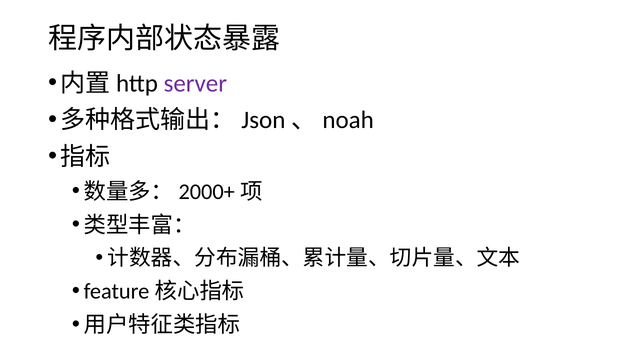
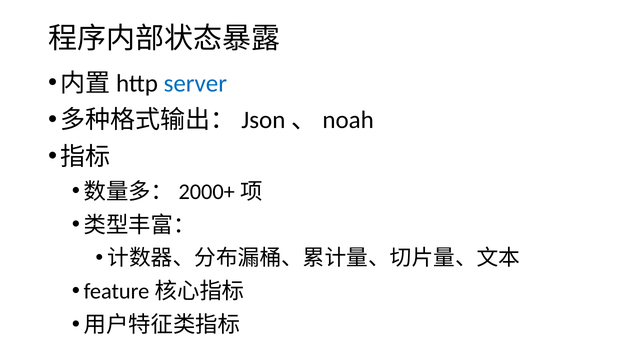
server colour: purple -> blue (195, 83)
